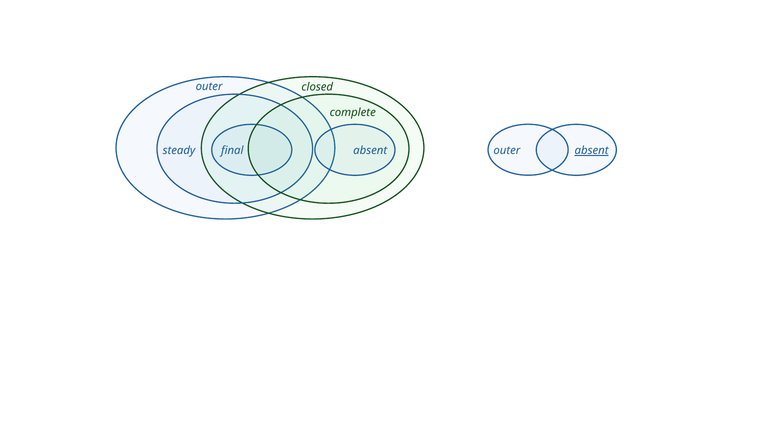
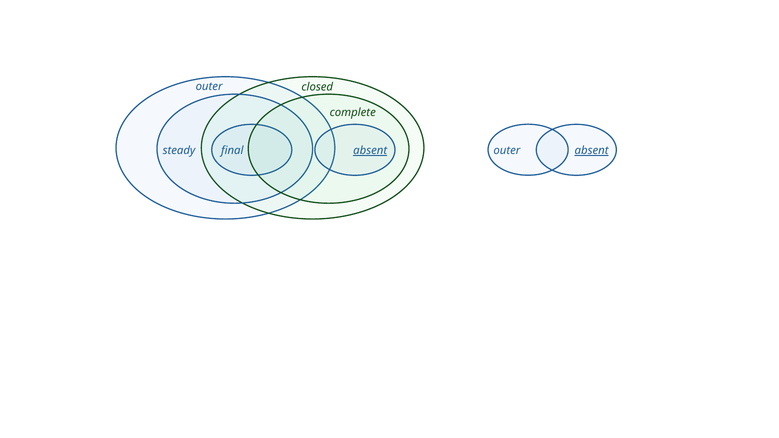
absent underline: none -> present (370, 151)
